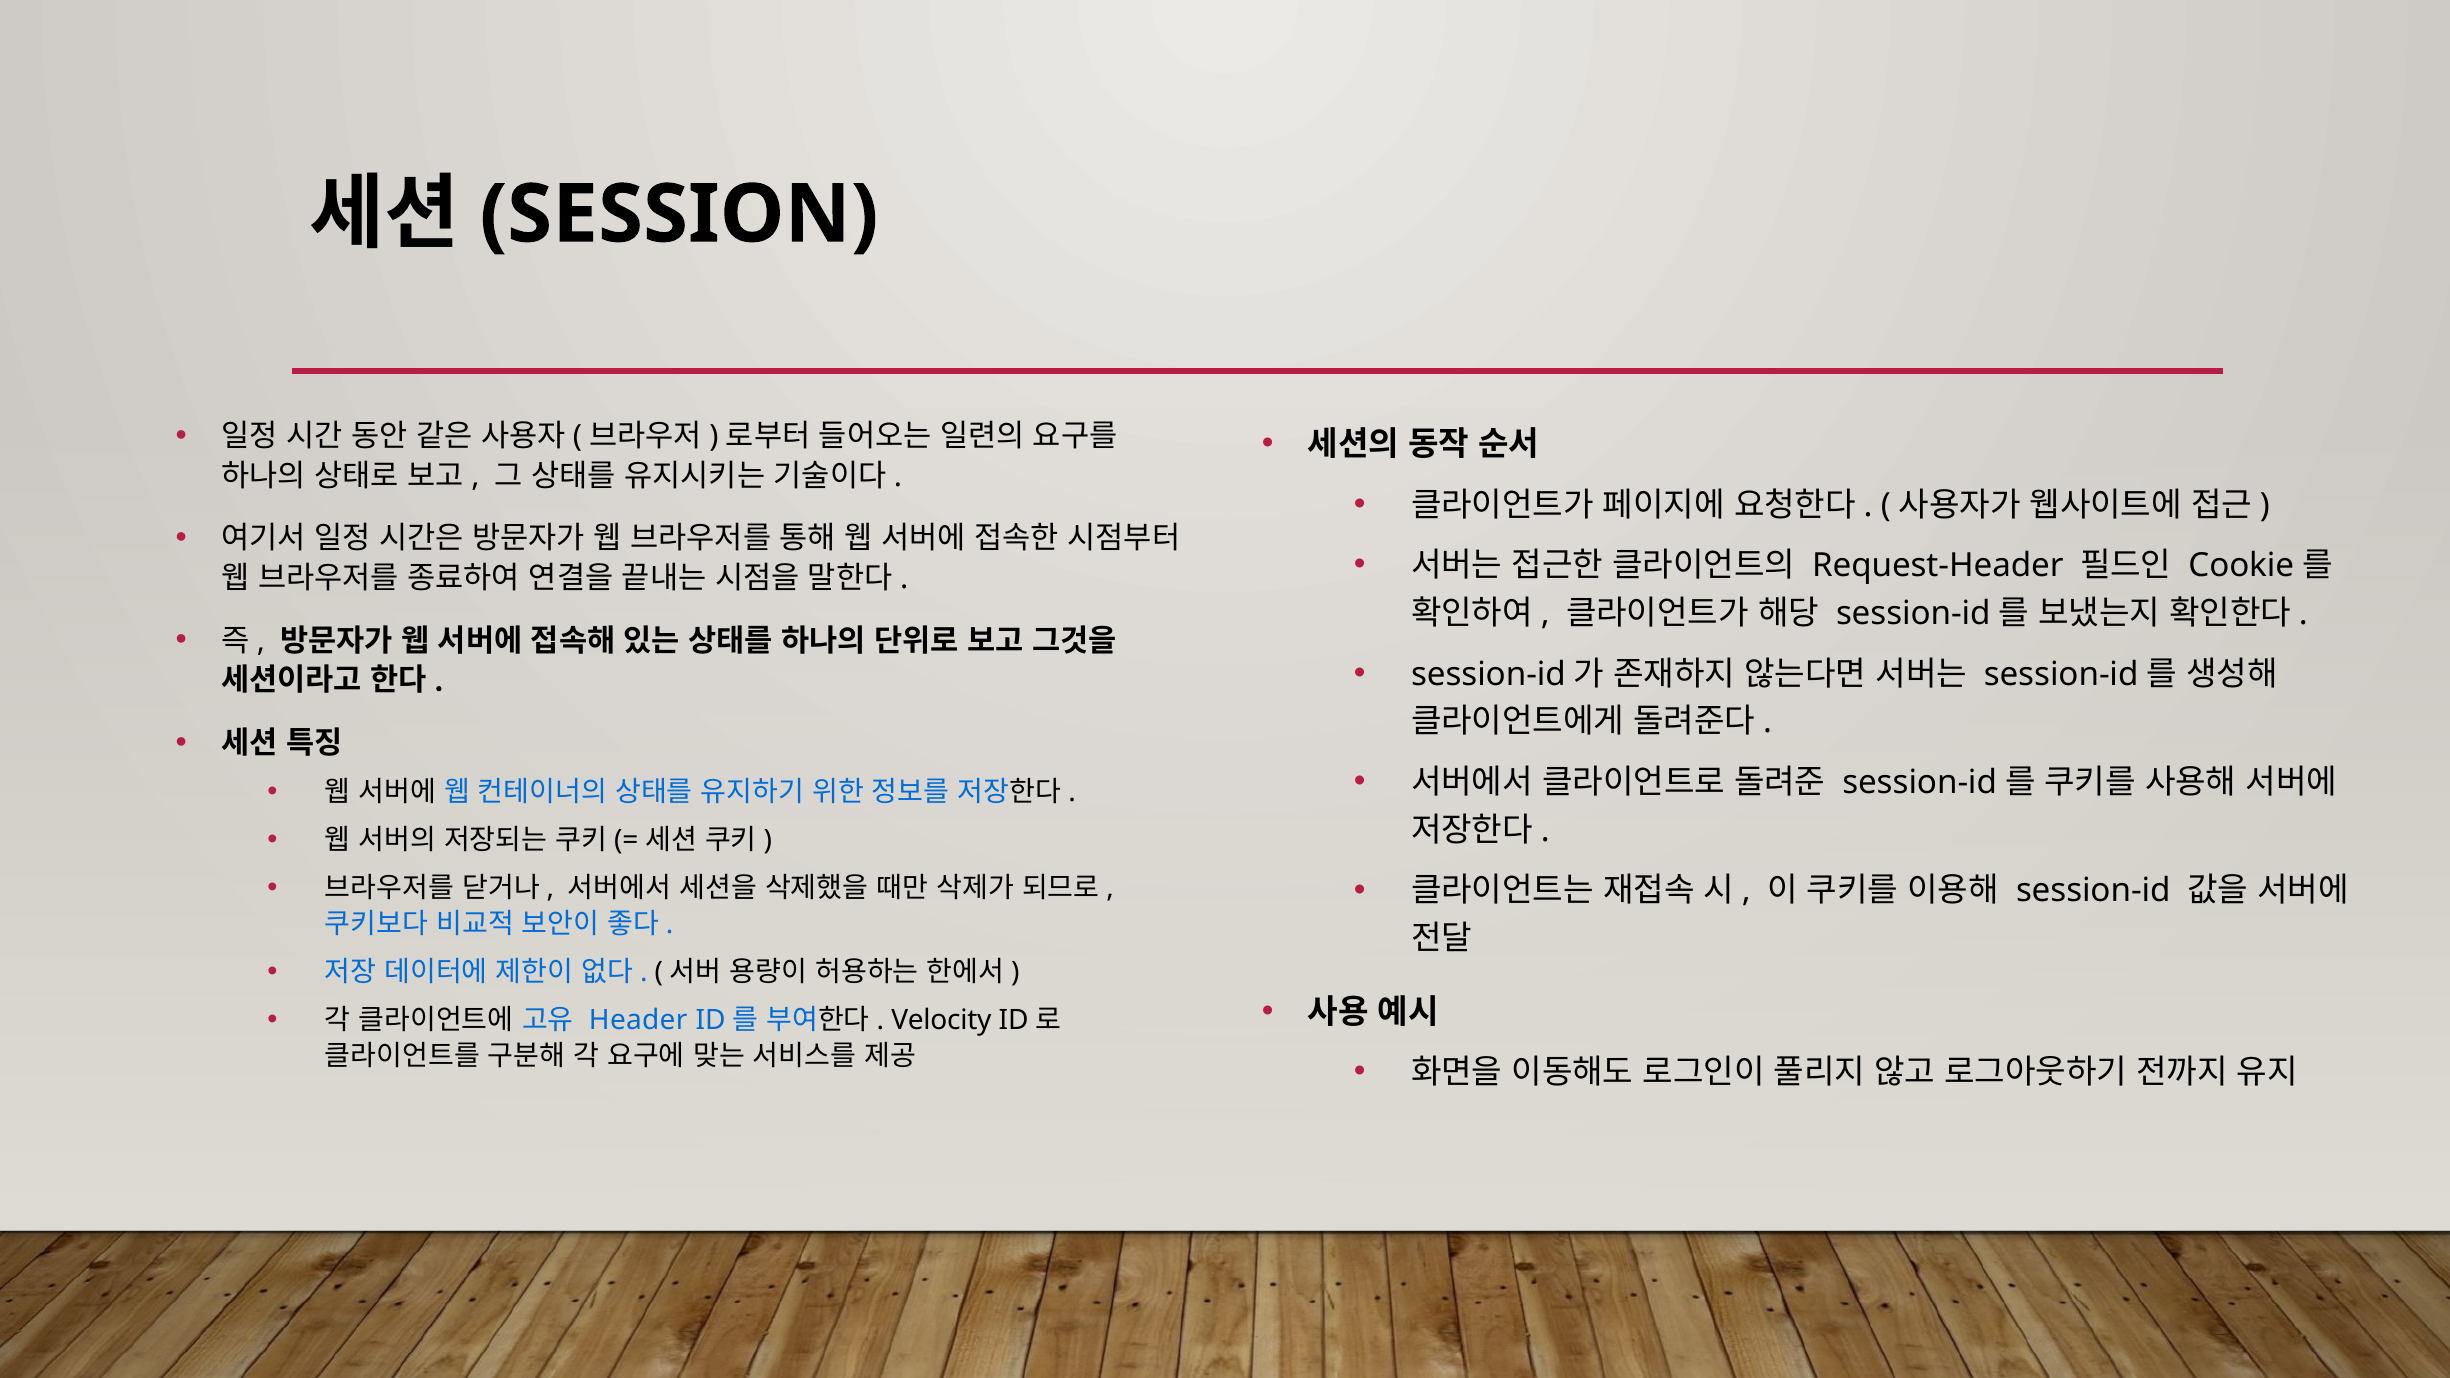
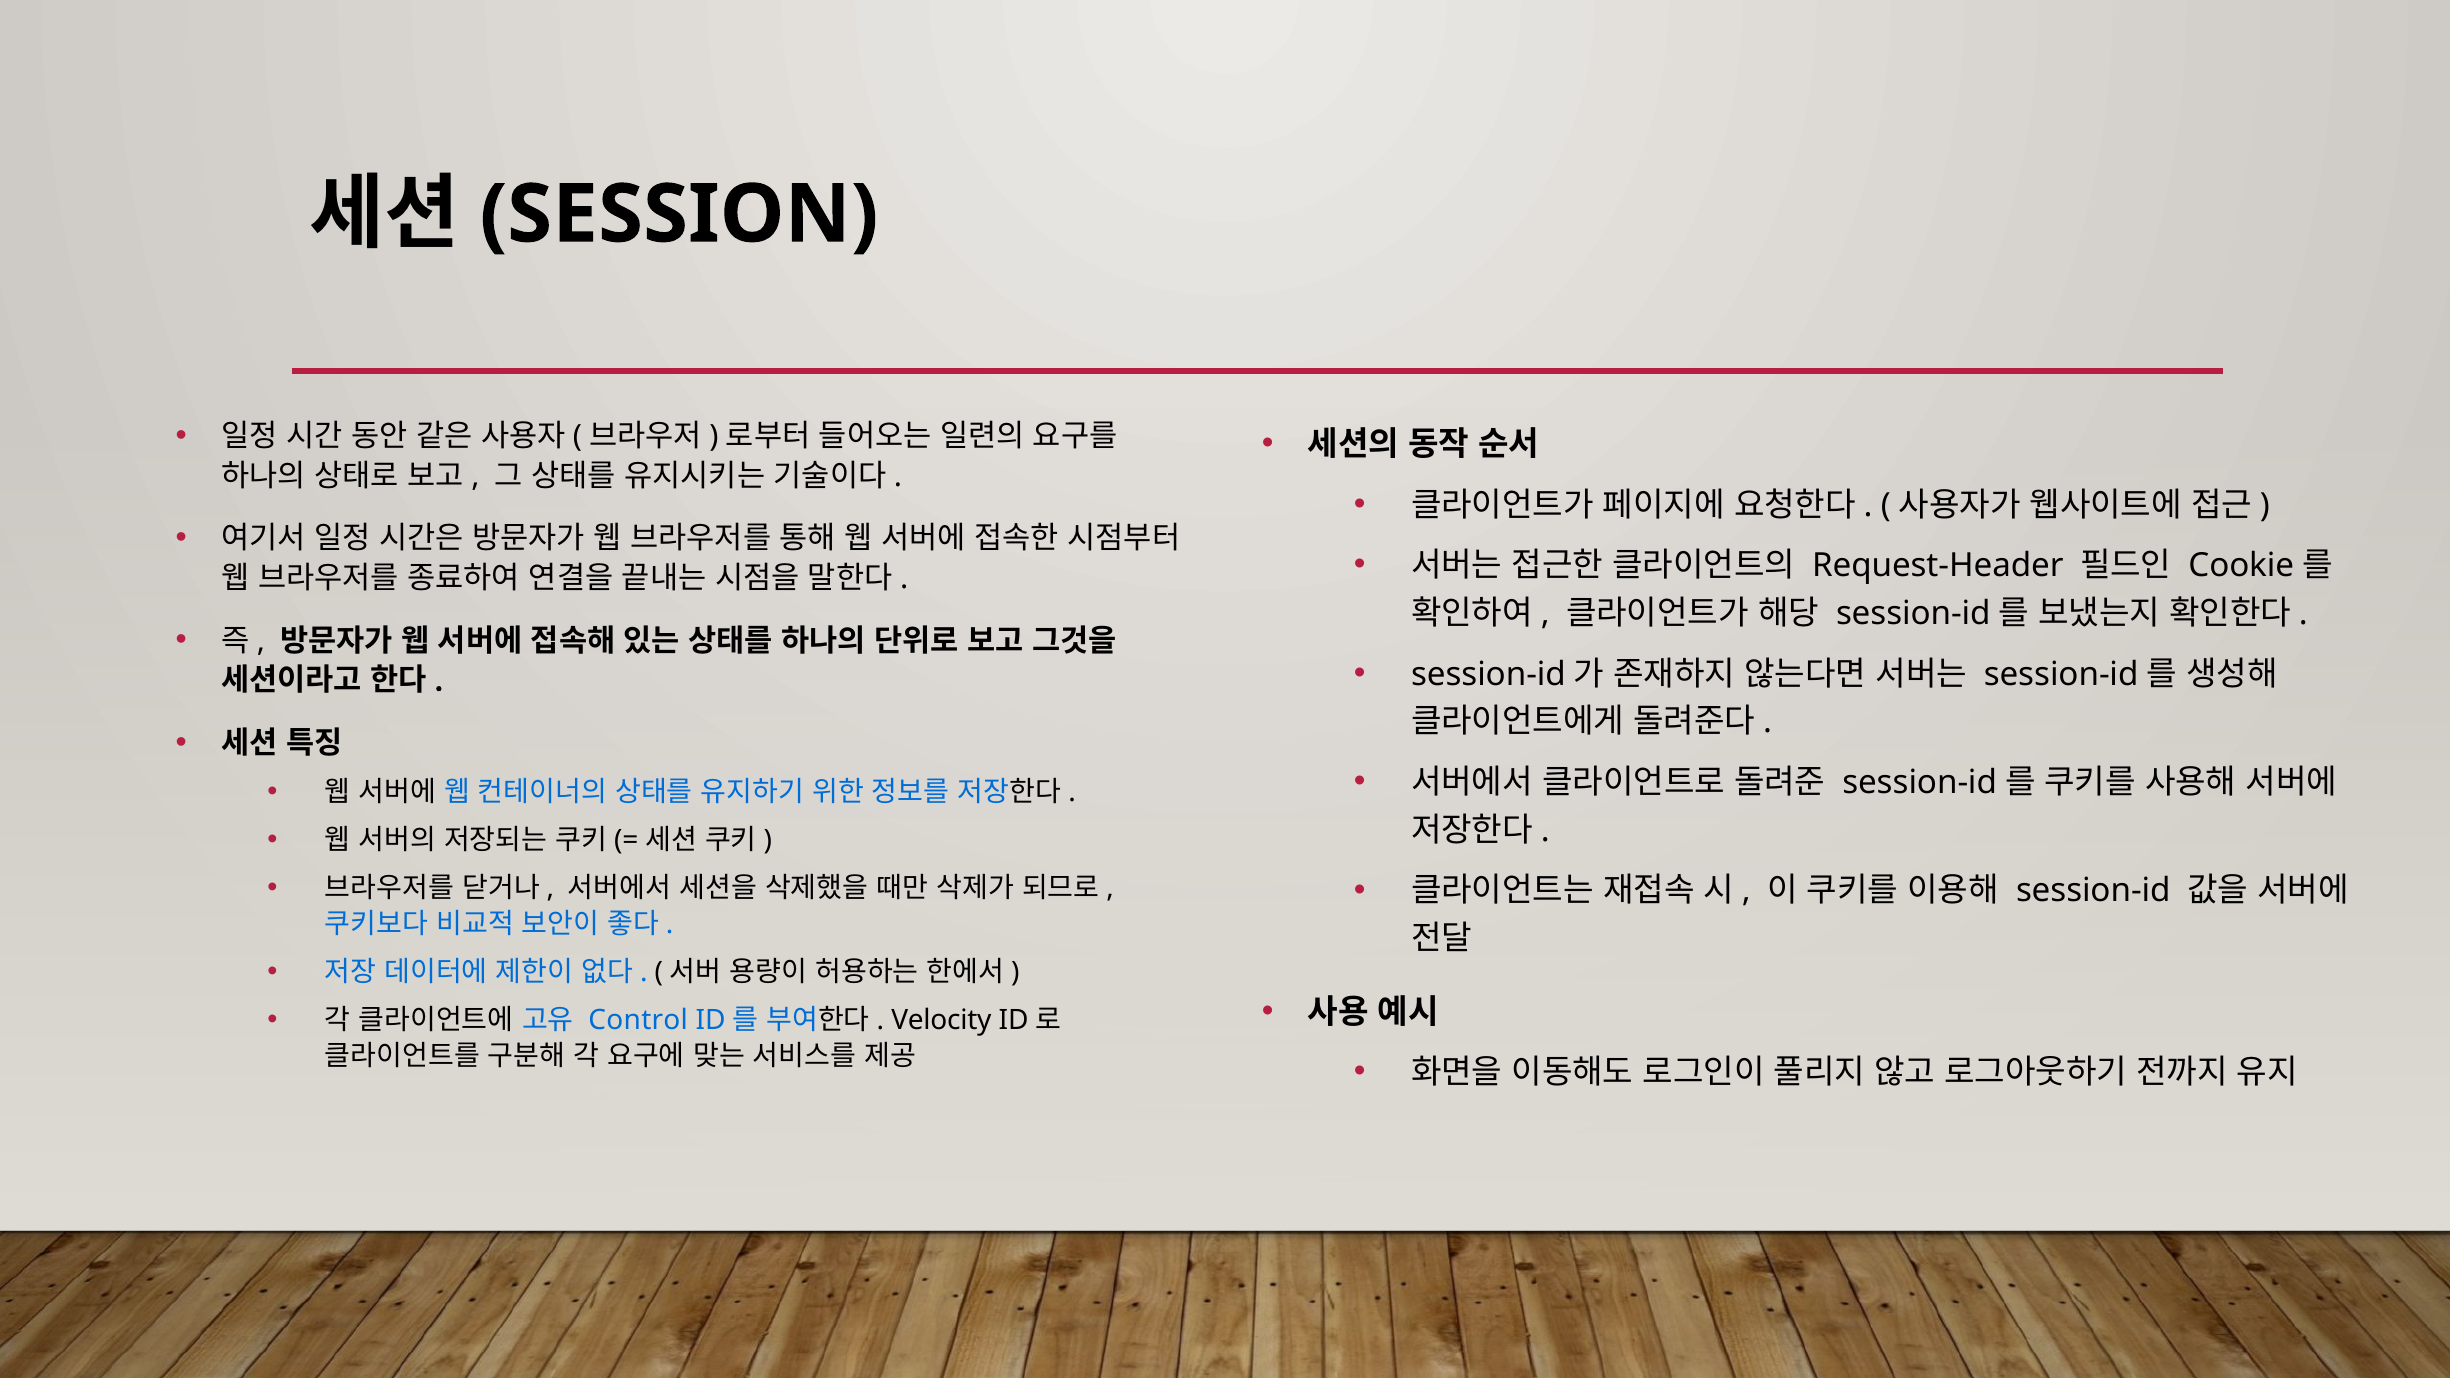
Header: Header -> Control (638, 1020)
